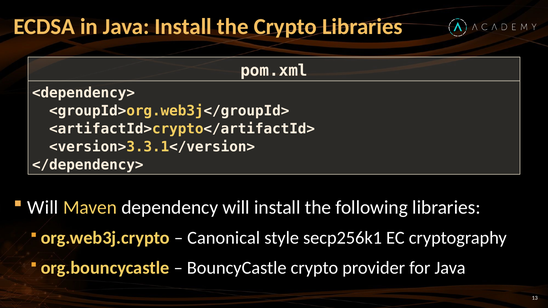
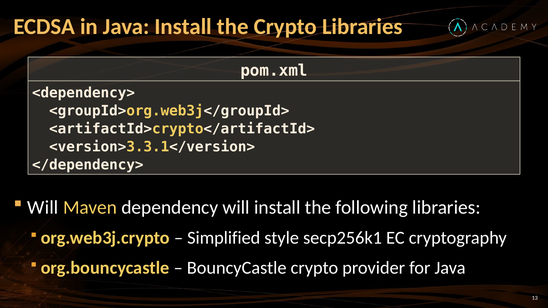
Canonical: Canonical -> Simplified (224, 238)
